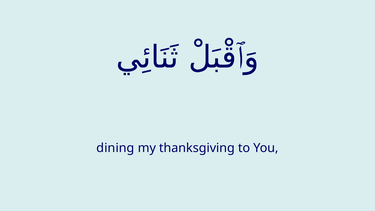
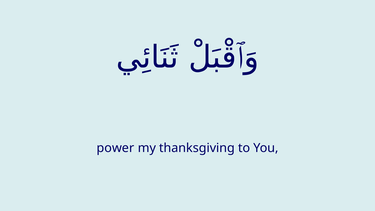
dining: dining -> power (115, 148)
